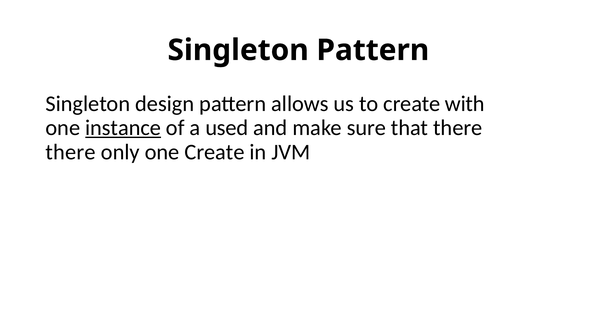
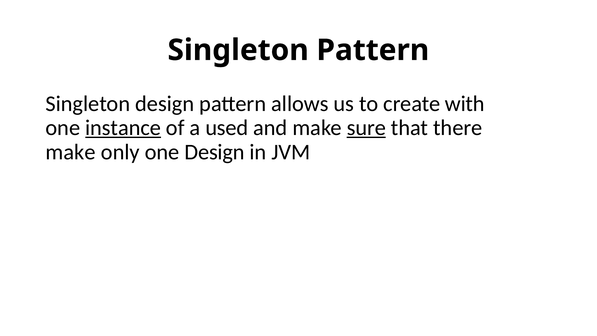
sure underline: none -> present (366, 128)
there: there -> make (71, 152)
one Create: Create -> Design (215, 152)
